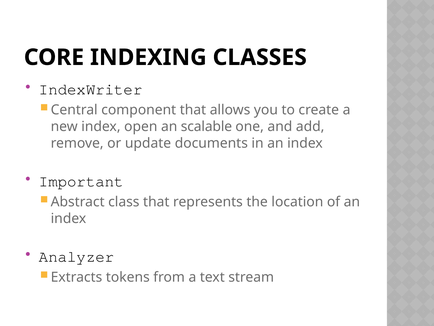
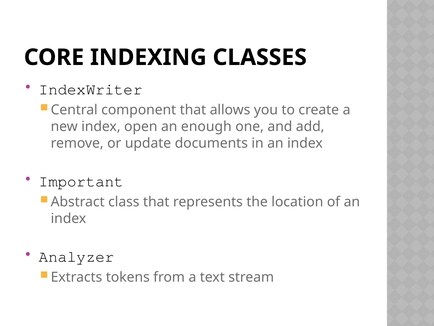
scalable: scalable -> enough (206, 126)
